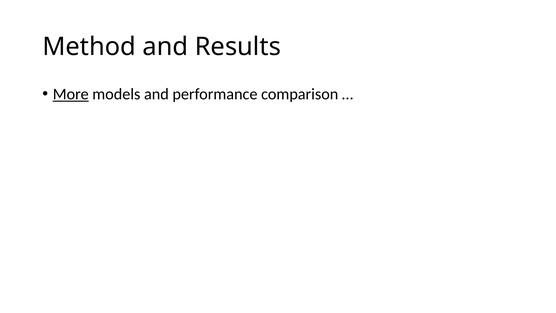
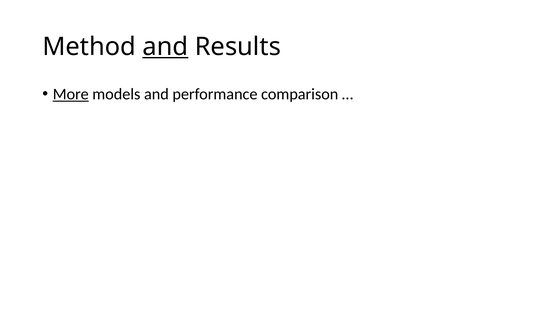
and underline: none -> present (165, 47)
